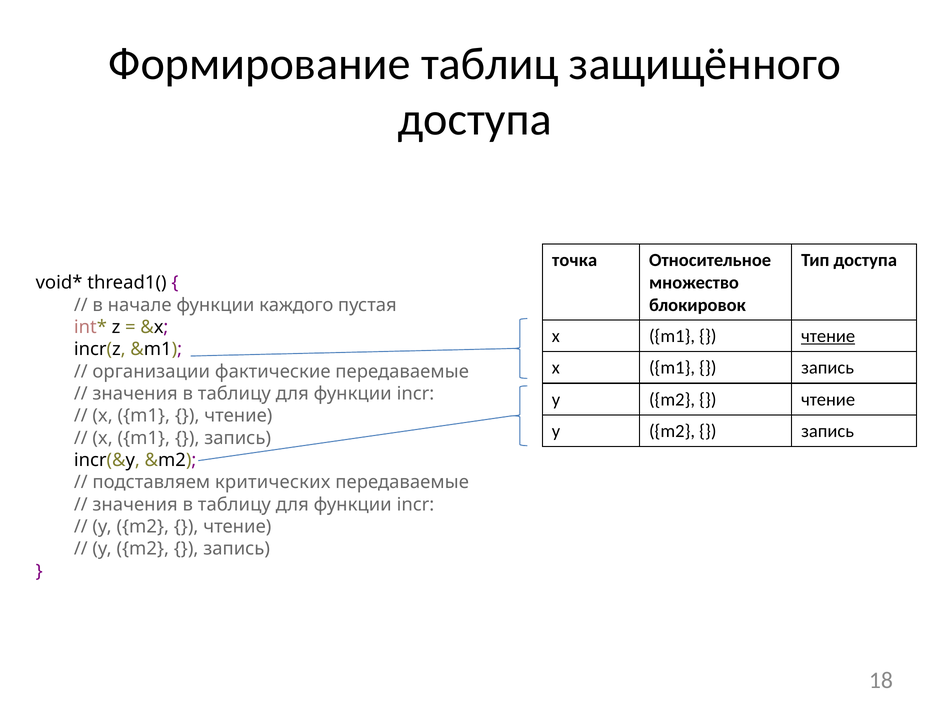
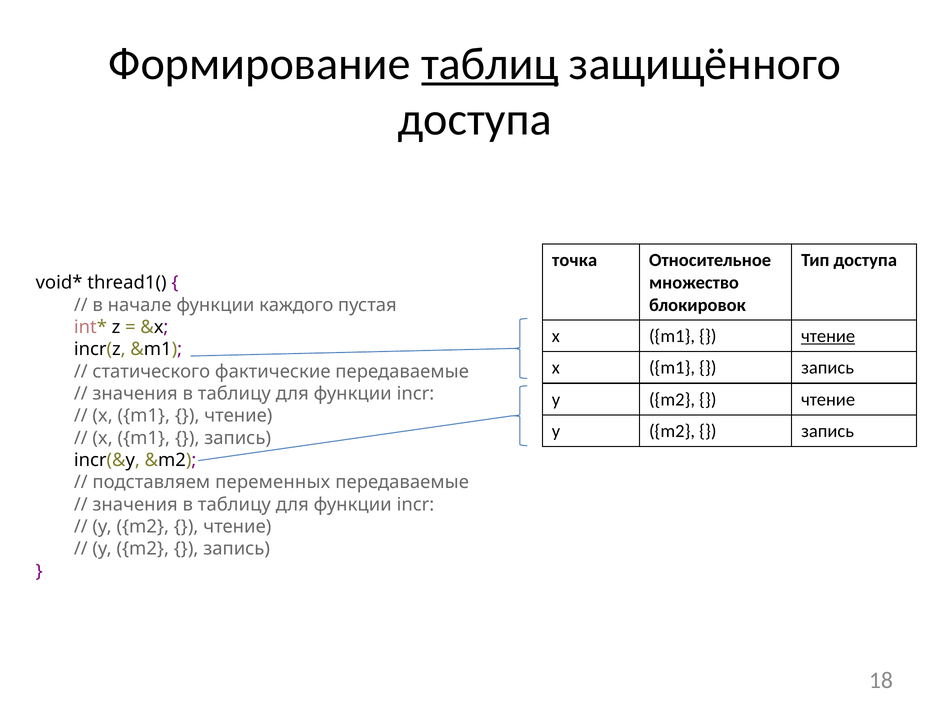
таблиц underline: none -> present (490, 64)
организации: организации -> статического (151, 372)
критических: критических -> переменных (273, 483)
